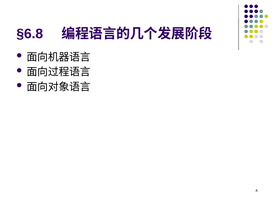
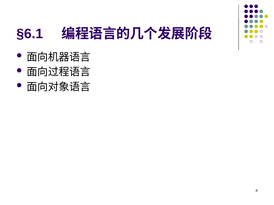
§6.8: §6.8 -> §6.1 (30, 34)
